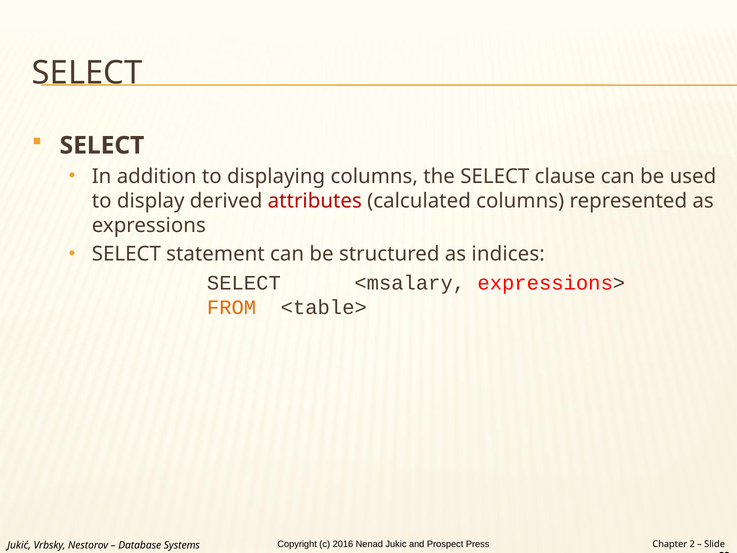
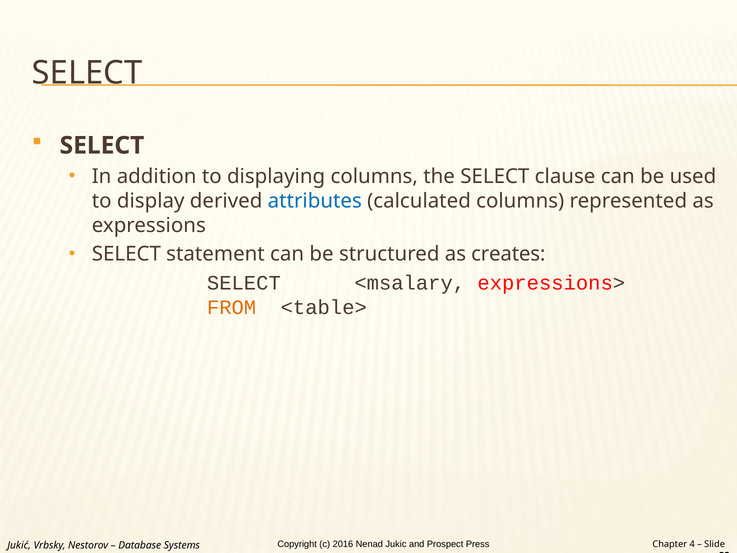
attributes colour: red -> blue (315, 201)
indices: indices -> creates (508, 254)
2: 2 -> 4 (692, 544)
